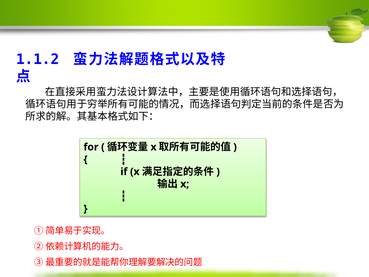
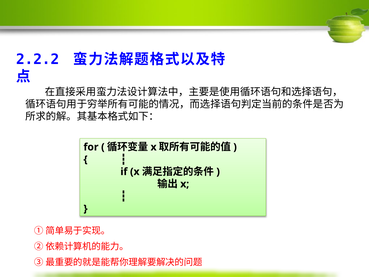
1.1.2: 1.1.2 -> 2.2.2 (38, 59)
